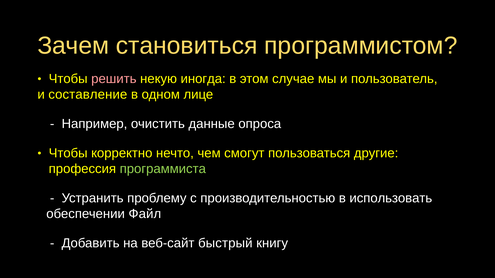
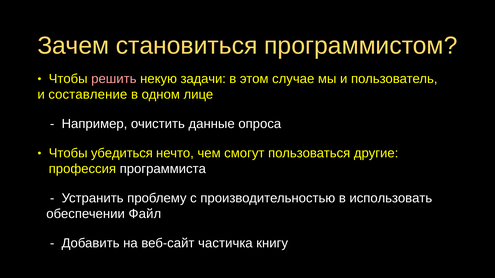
иногда: иногда -> задачи (203, 79)
корректно: корректно -> убедиться (122, 153)
программиста colour: light green -> white (163, 169)
быстрый: быстрый -> частичка (225, 243)
